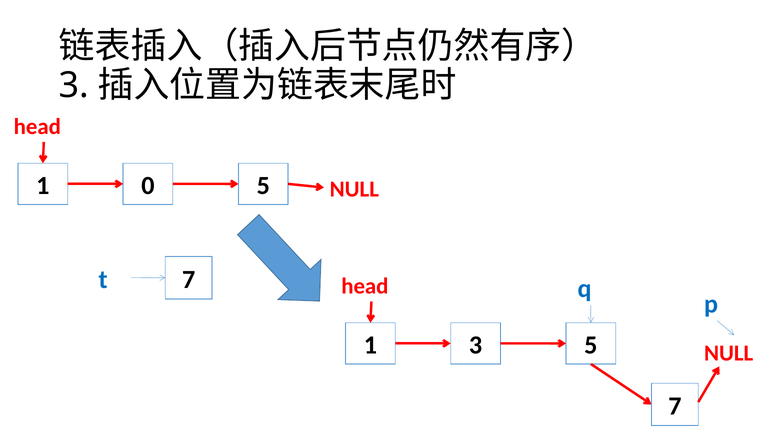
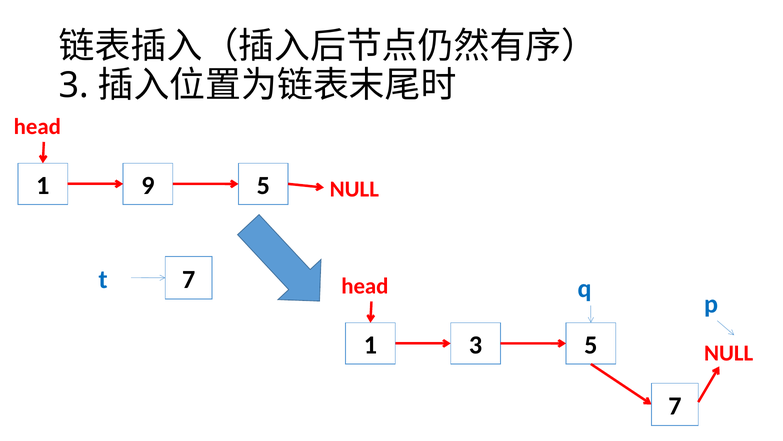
0: 0 -> 9 (148, 185)
